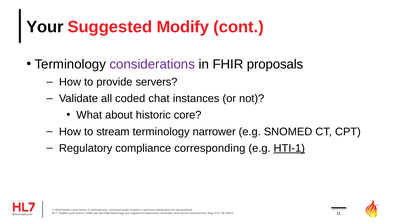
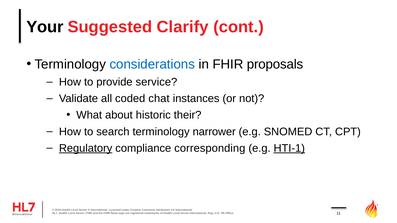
Modify: Modify -> Clarify (183, 27)
considerations colour: purple -> blue (152, 64)
servers: servers -> service (156, 82)
core: core -> their (188, 115)
stream: stream -> search (113, 132)
Regulatory underline: none -> present (86, 148)
